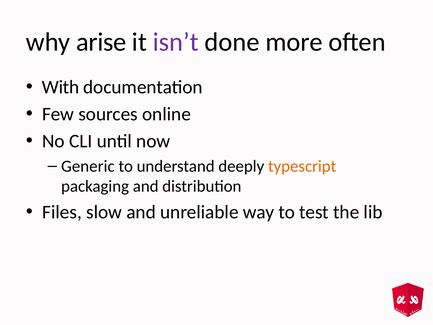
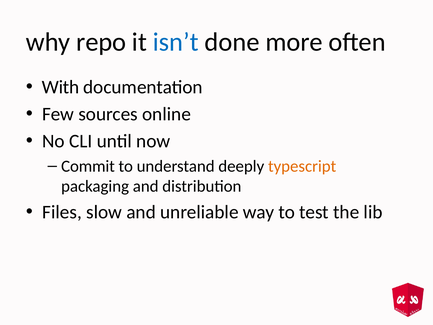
arise: arise -> repo (101, 42)
isn’t colour: purple -> blue (176, 42)
Generic: Generic -> Commit (88, 166)
